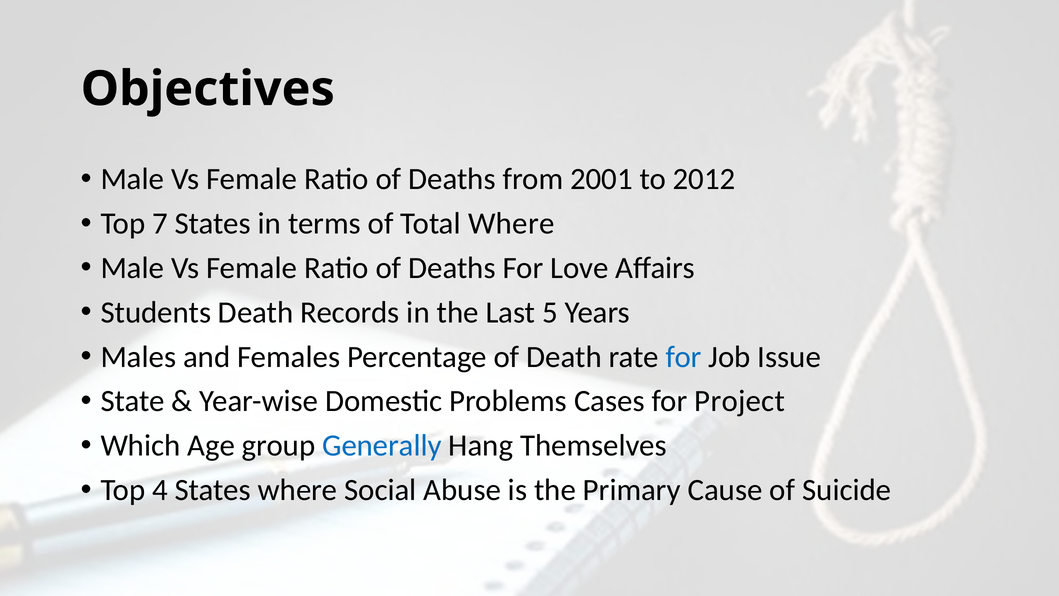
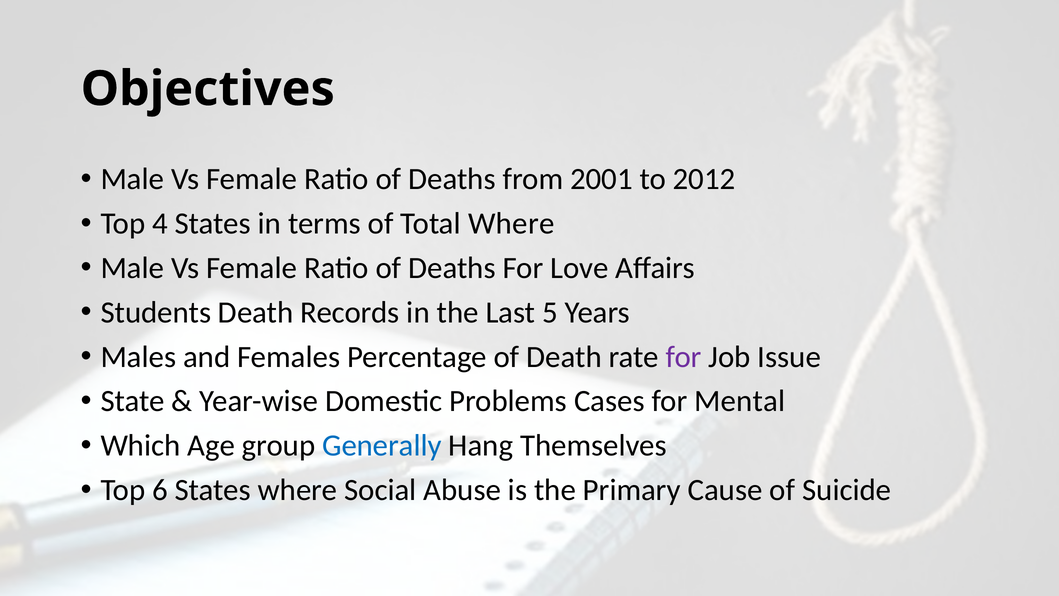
7: 7 -> 4 (160, 223)
for colour: blue -> purple (684, 357)
Project: Project -> Mental (740, 401)
4: 4 -> 6 (160, 490)
